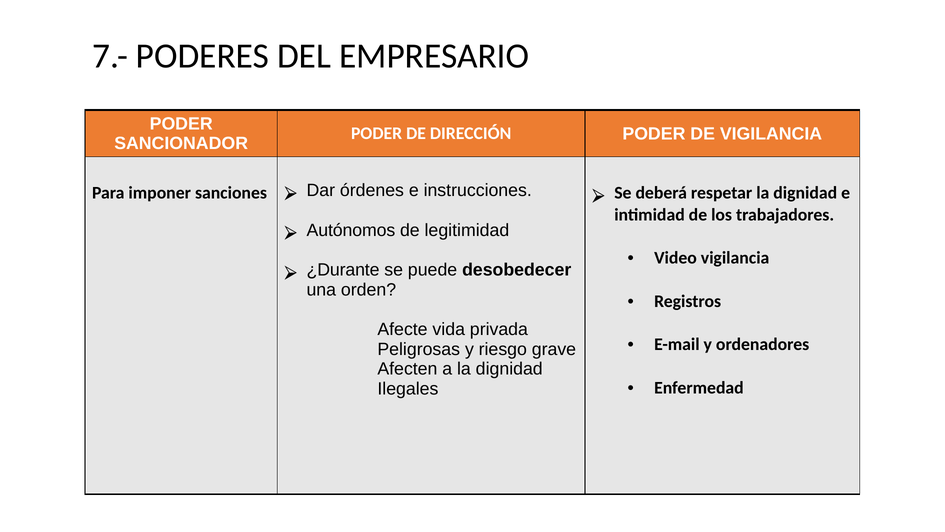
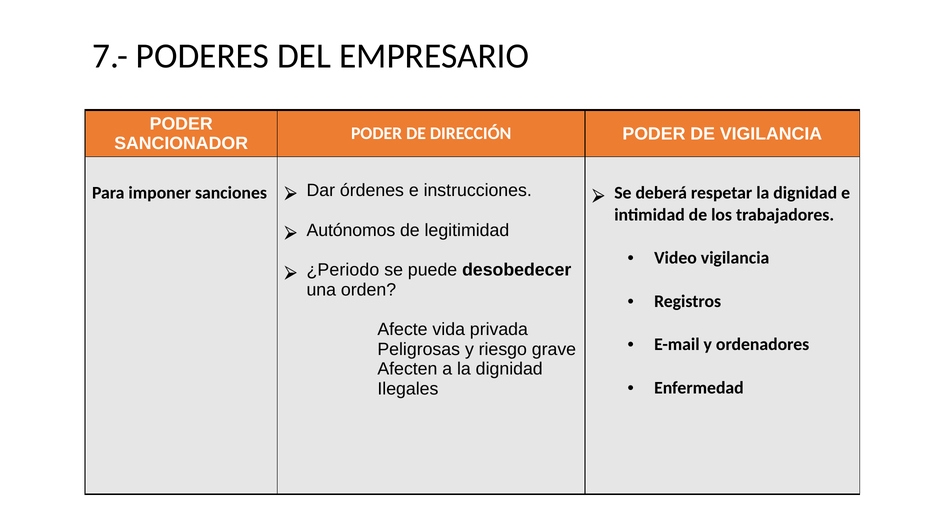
¿Durante: ¿Durante -> ¿Periodo (343, 270)
